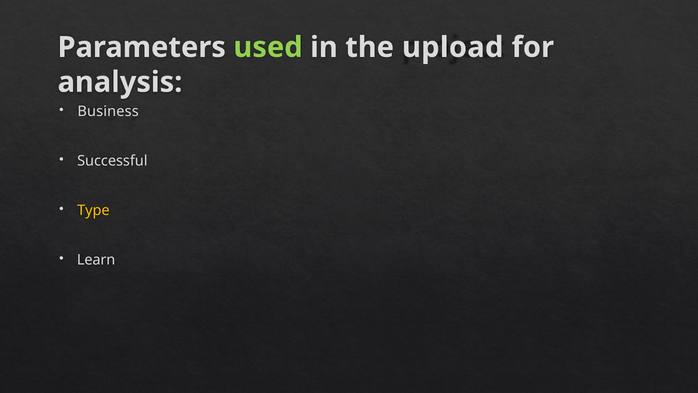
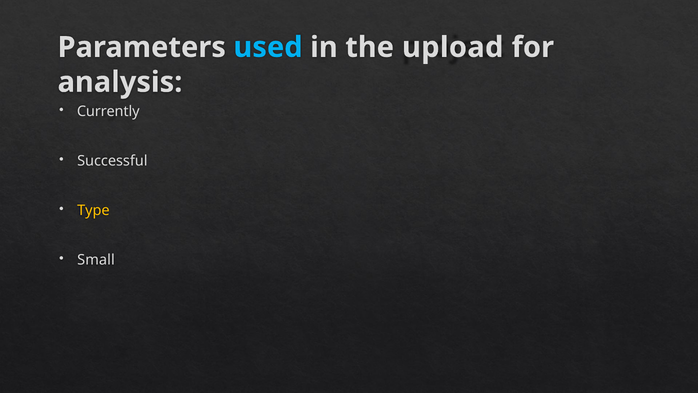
used colour: light green -> light blue (268, 47)
Business: Business -> Currently (108, 112)
Learn: Learn -> Small (96, 260)
